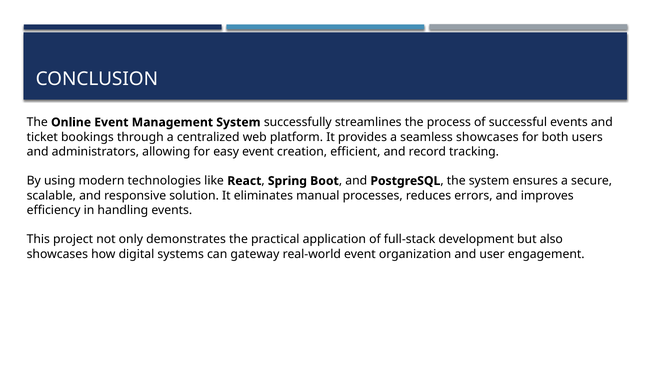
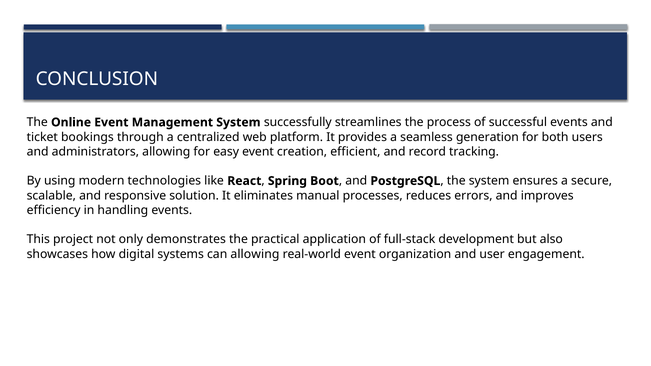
seamless showcases: showcases -> generation (487, 137)
can gateway: gateway -> allowing (255, 254)
